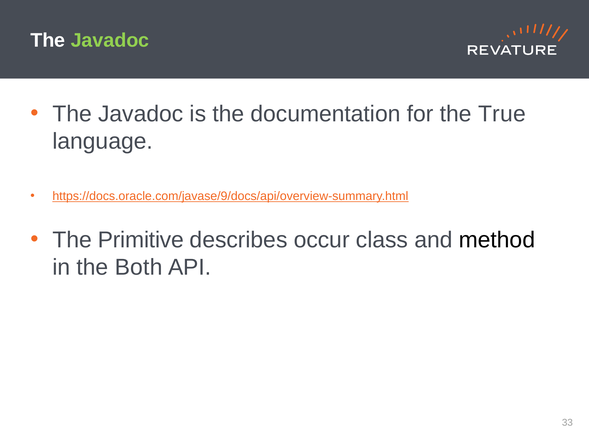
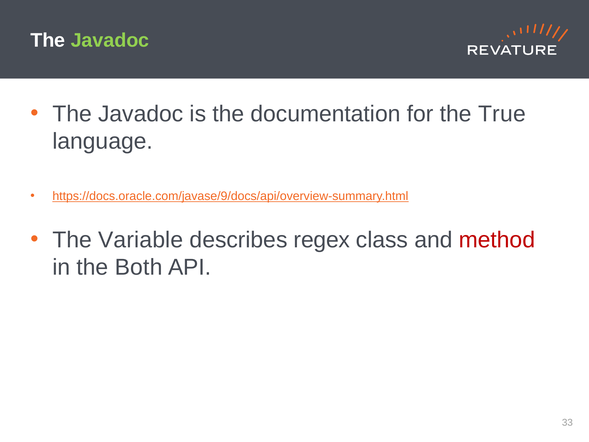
Primitive: Primitive -> Variable (141, 240)
occur: occur -> regex (322, 240)
method colour: black -> red (497, 240)
